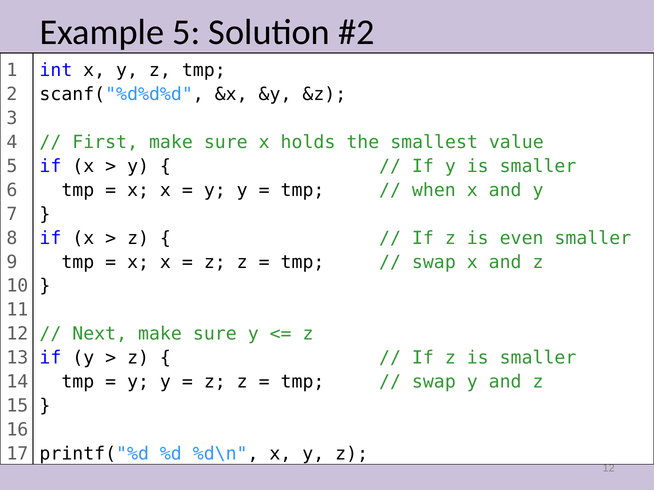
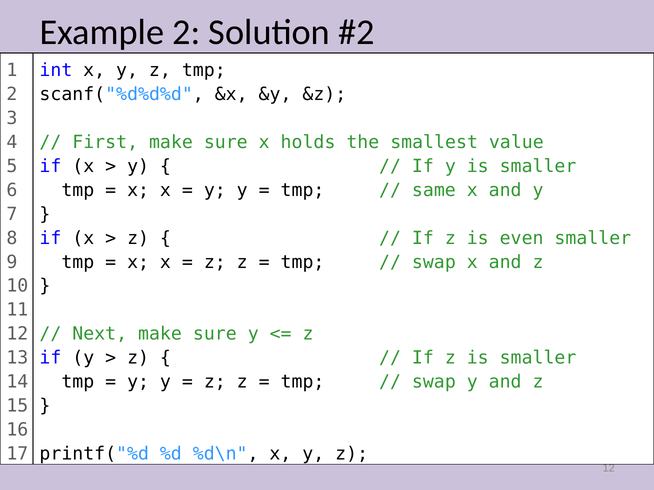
Example 5: 5 -> 2 (186, 32)
when: when -> same (434, 190)
